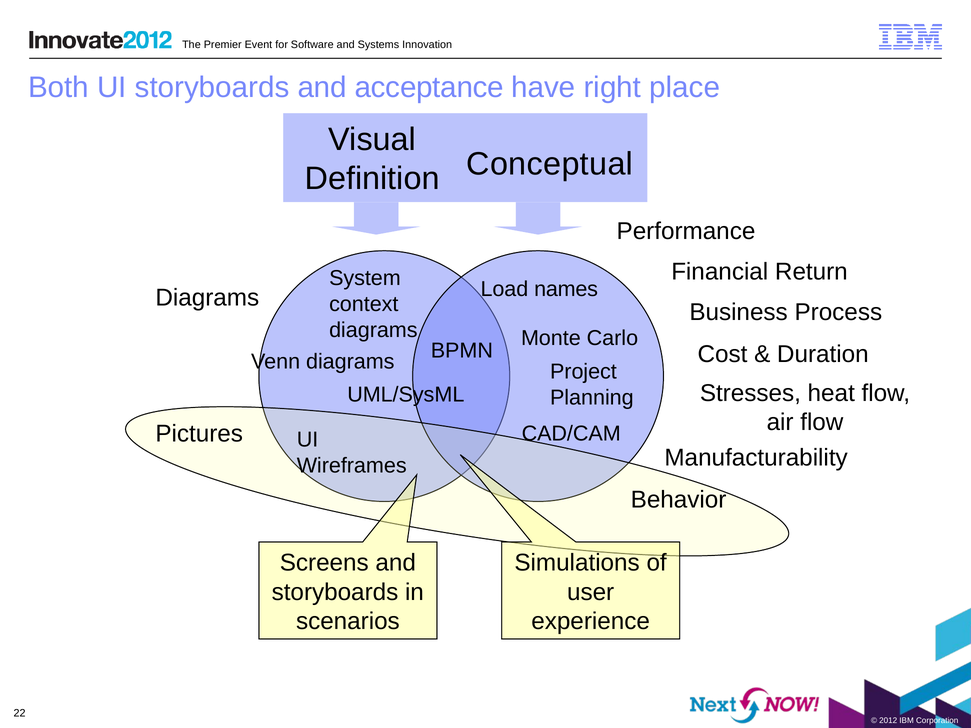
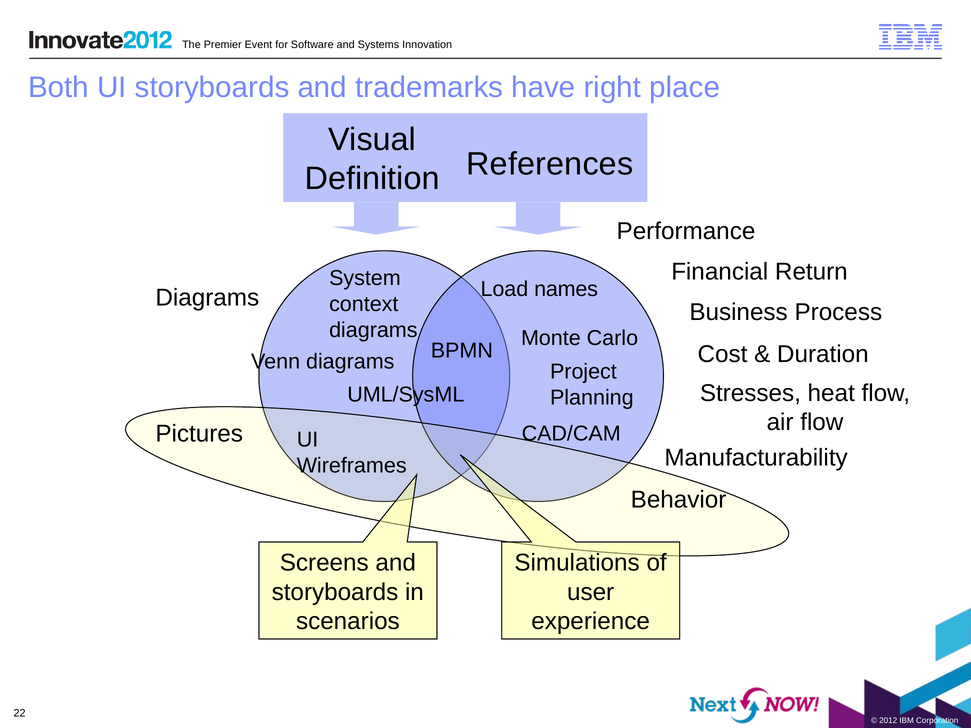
acceptance: acceptance -> trademarks (429, 87)
Conceptual: Conceptual -> References (550, 164)
